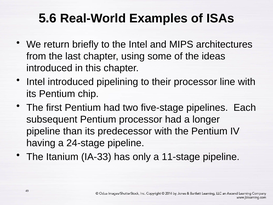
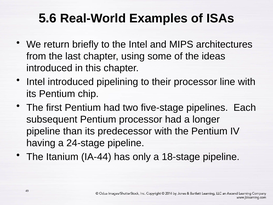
IA-33: IA-33 -> IA-44 (96, 157)
11-stage: 11-stage -> 18-stage (181, 157)
